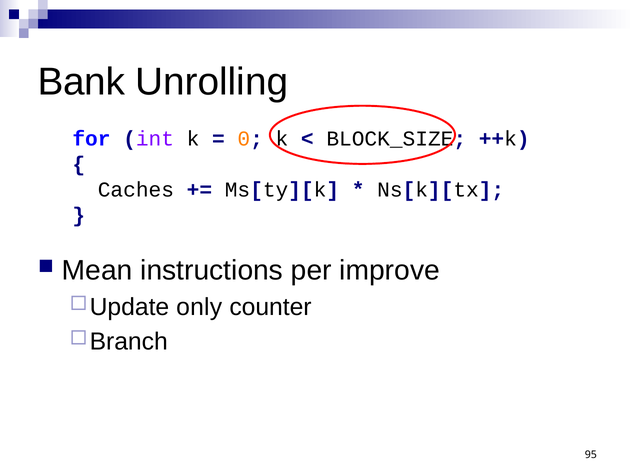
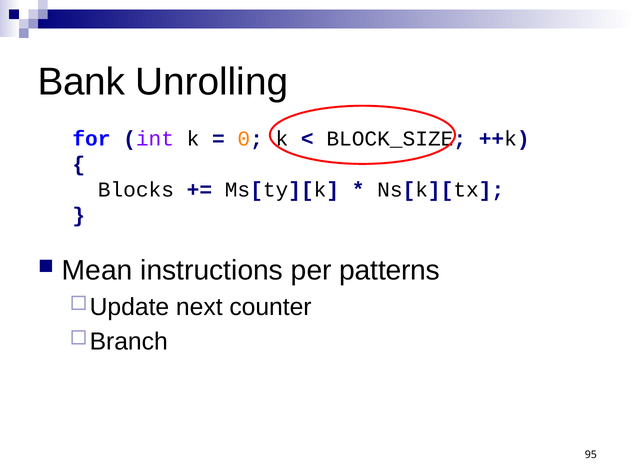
Caches: Caches -> Blocks (136, 190)
improve: improve -> patterns (390, 271)
only: only -> next (199, 307)
